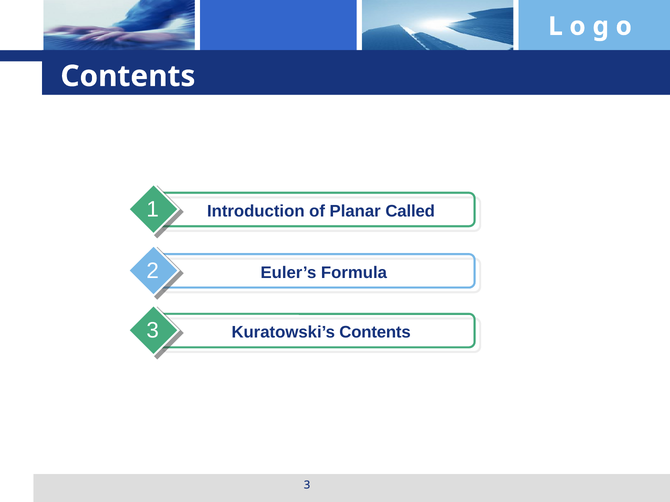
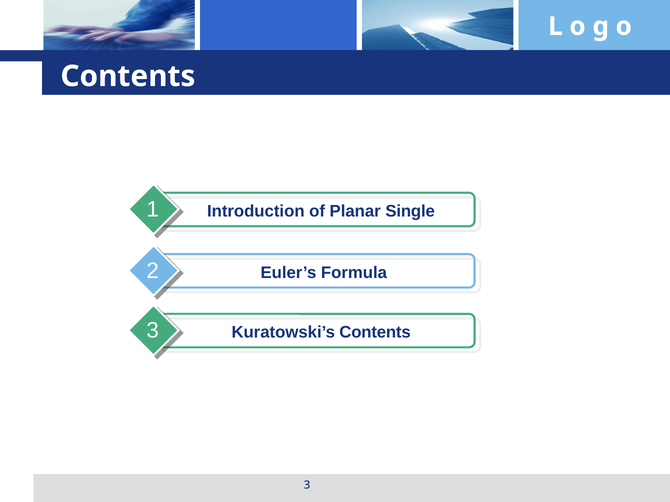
Called: Called -> Single (410, 212)
